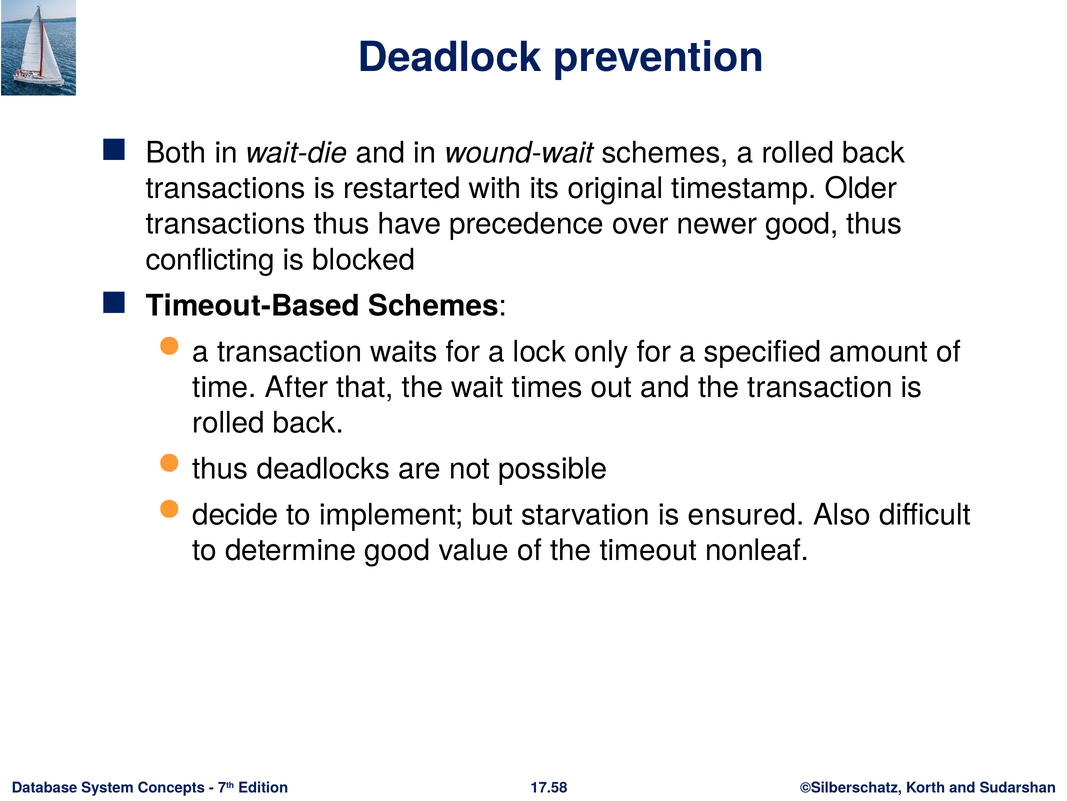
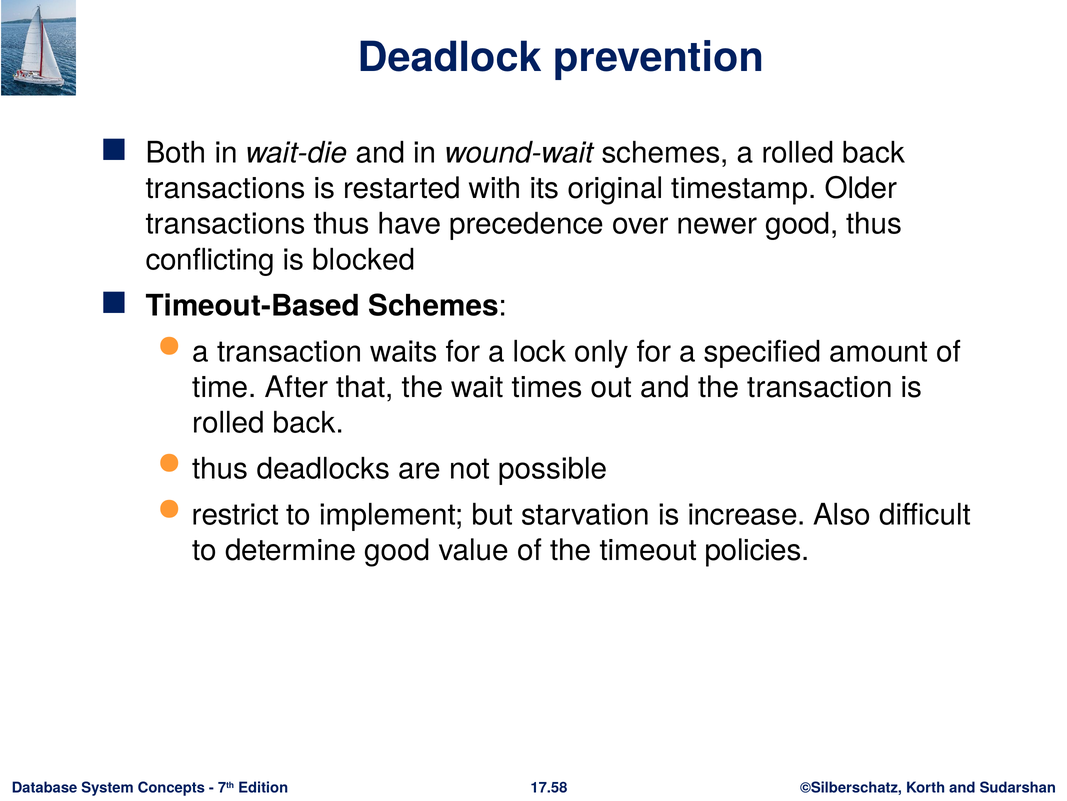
decide: decide -> restrict (235, 515)
ensured: ensured -> increase (746, 515)
nonleaf: nonleaf -> policies (757, 550)
